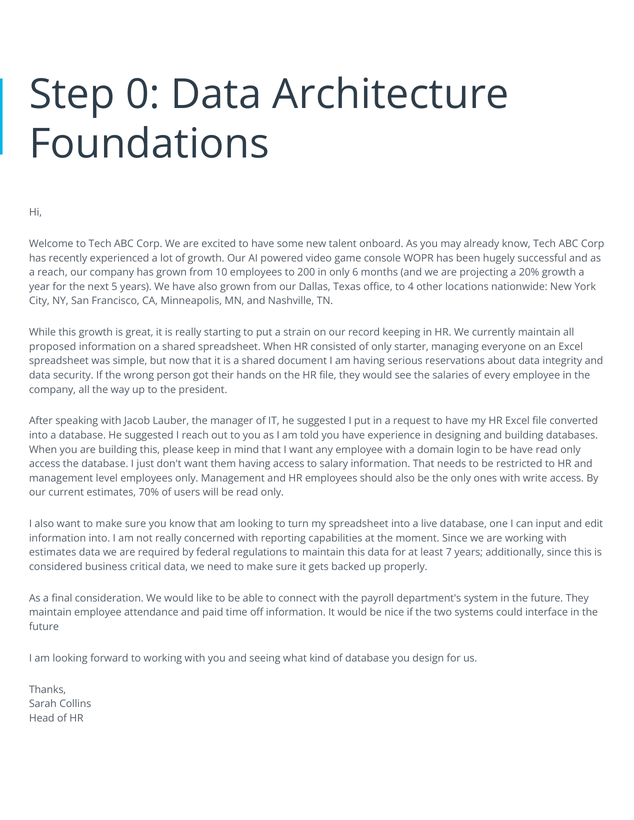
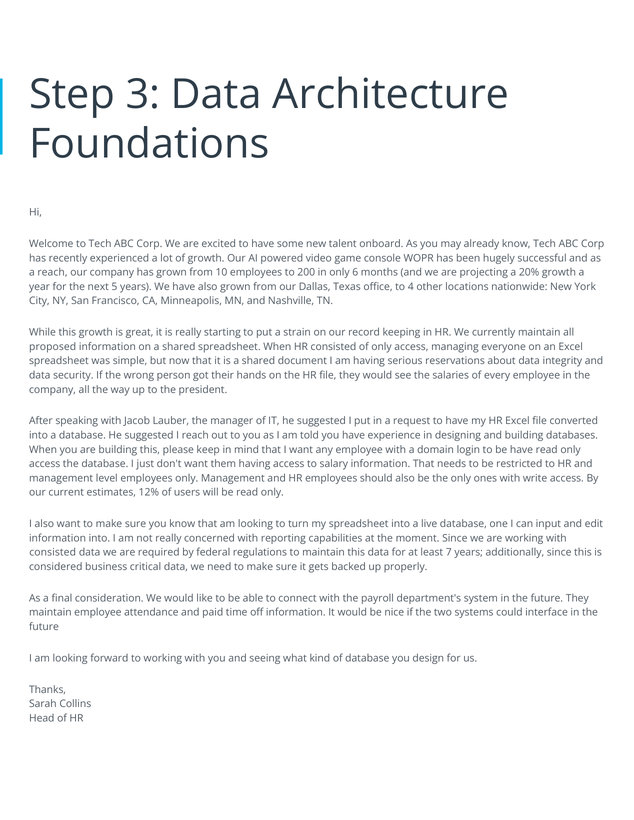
0: 0 -> 3 (143, 95)
of only starter: starter -> access (411, 347)
70%: 70% -> 12% (149, 493)
estimates: estimates -> consisted (53, 553)
